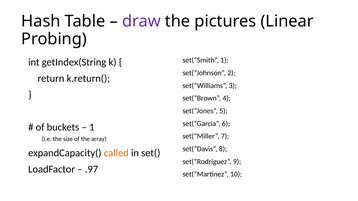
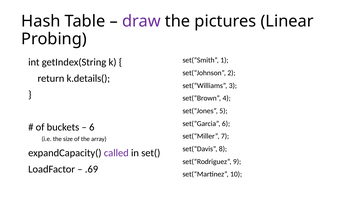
k.return(: k.return( -> k.details( (88, 79)
1: 1 -> 6 (92, 127)
called colour: orange -> purple (116, 153)
.97: .97 -> .69 (91, 170)
